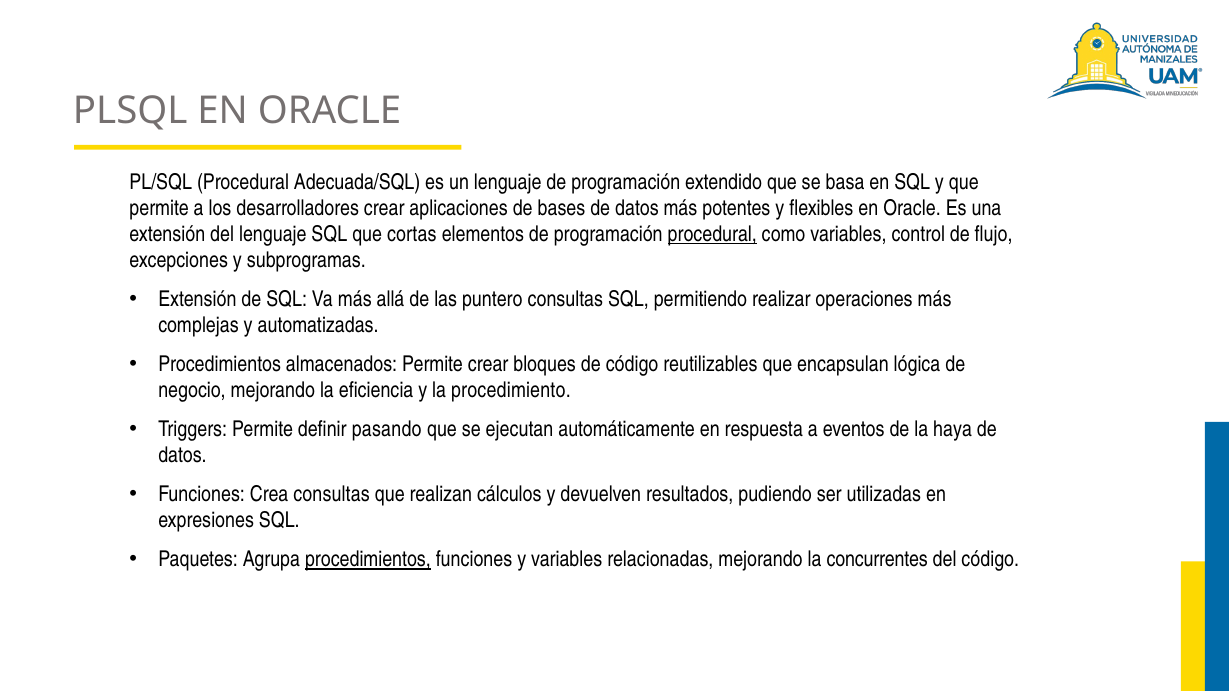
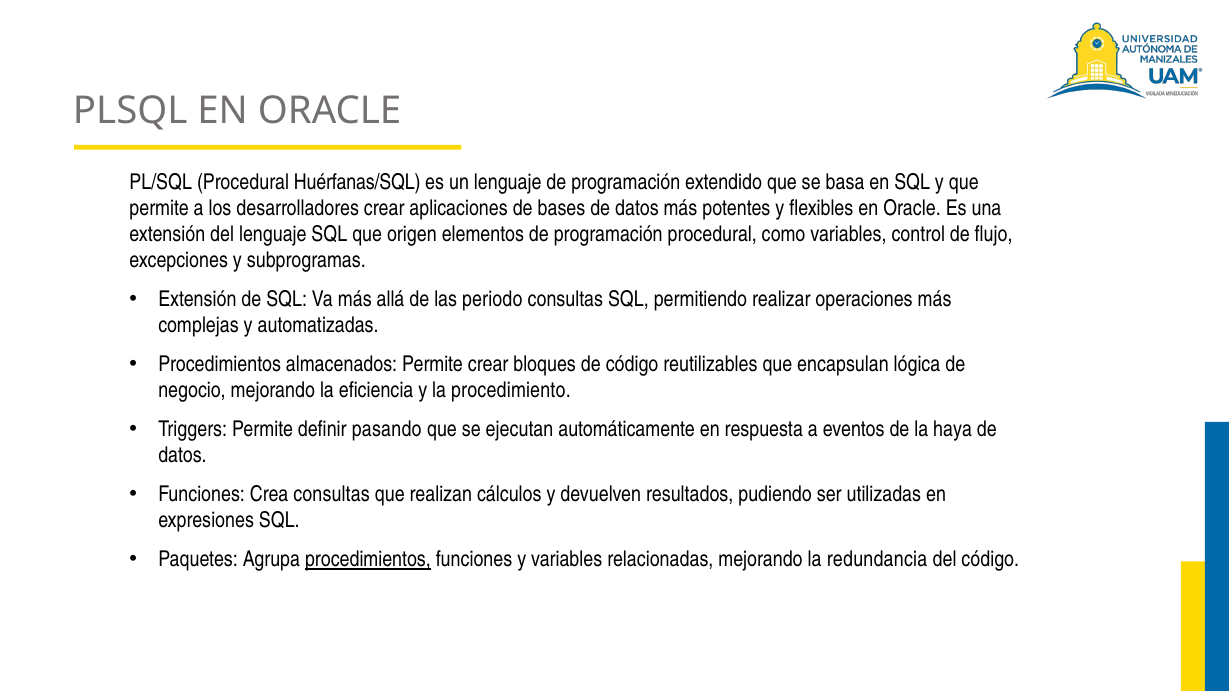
Adecuada/SQL: Adecuada/SQL -> Huérfanas/SQL (357, 182)
cortas: cortas -> origen (412, 235)
procedural underline: present -> none (712, 235)
puntero: puntero -> periodo (492, 300)
concurrentes: concurrentes -> redundancia (877, 560)
